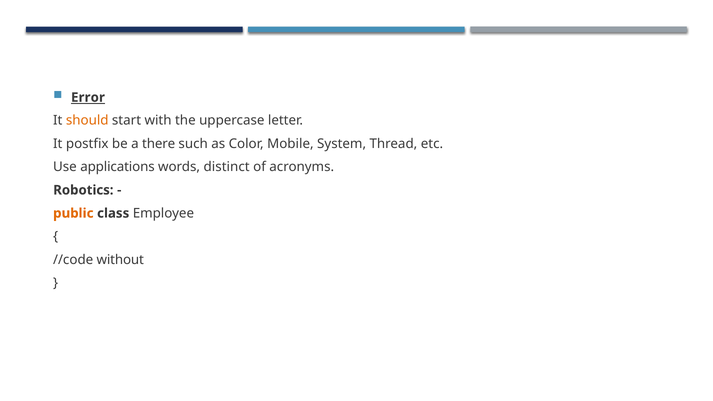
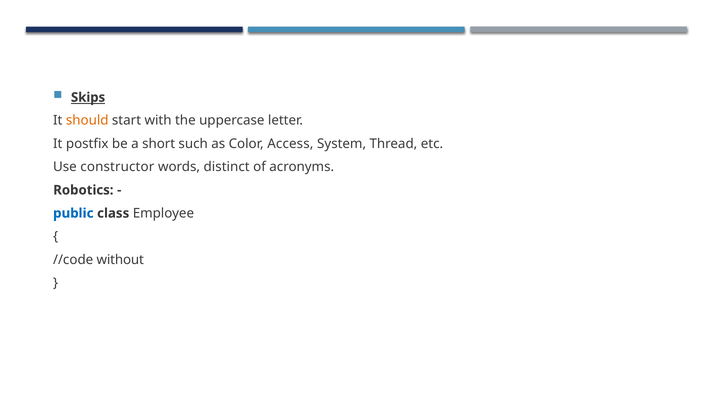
Error: Error -> Skips (88, 97)
there: there -> short (159, 144)
Mobile: Mobile -> Access (290, 144)
applications: applications -> constructor (117, 167)
public colour: orange -> blue (73, 213)
